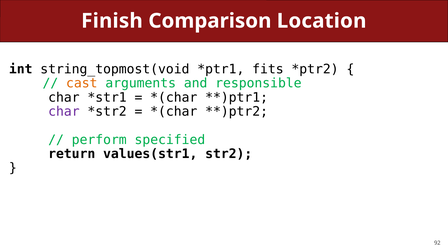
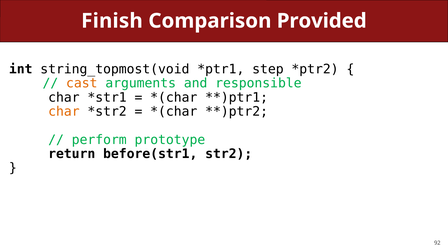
Location: Location -> Provided (322, 21)
fits: fits -> step (268, 69)
char colour: purple -> orange (64, 111)
specified: specified -> prototype (170, 140)
values(str1: values(str1 -> before(str1 (150, 154)
